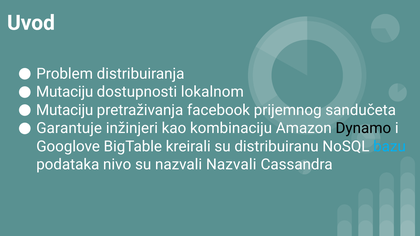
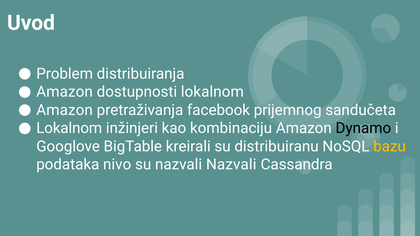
Mutaciju: Mutaciju -> Amazon (65, 92)
Mutaciju: Mutaciju -> Amazon (65, 110)
Garantuje: Garantuje -> Lokalnom (69, 128)
bazu colour: light blue -> yellow (390, 147)
